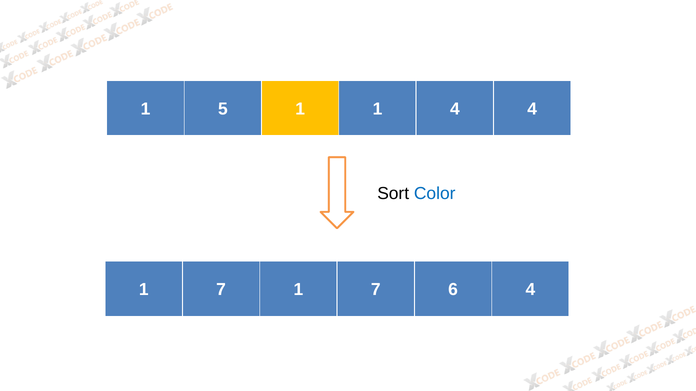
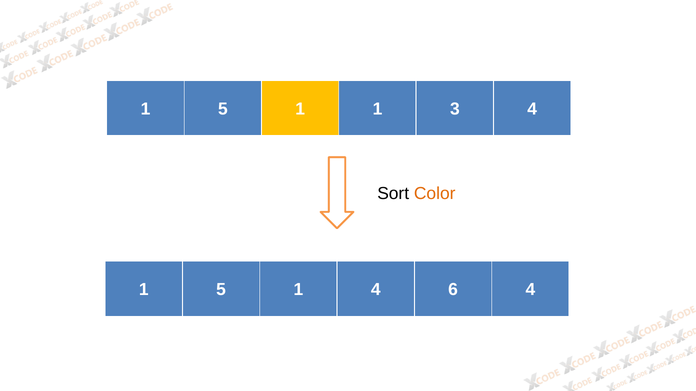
1 4: 4 -> 3 (455, 109)
Color colour: blue -> orange (435, 194)
7: 7 -> 5 (221, 290)
7: 7 -> 4 (376, 290)
